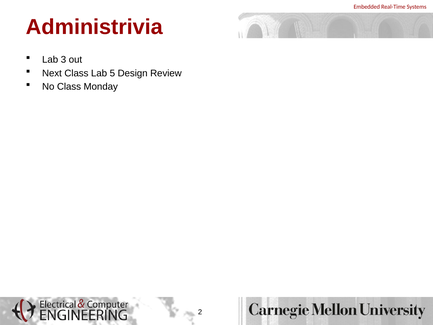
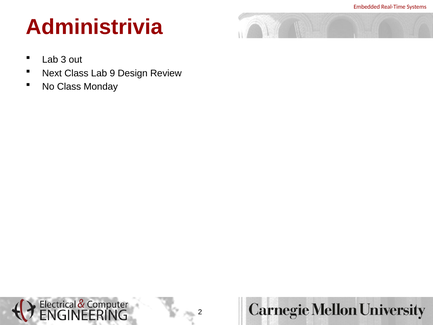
5: 5 -> 9 (112, 73)
